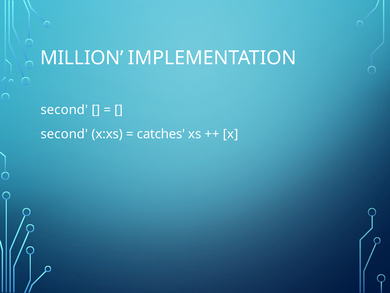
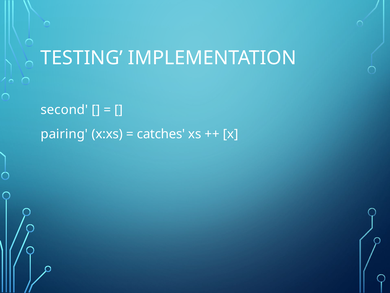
MILLION: MILLION -> TESTING (82, 58)
second: second -> pairing (64, 134)
